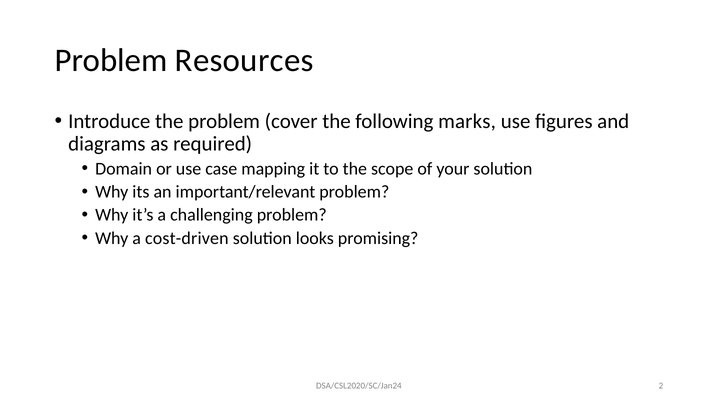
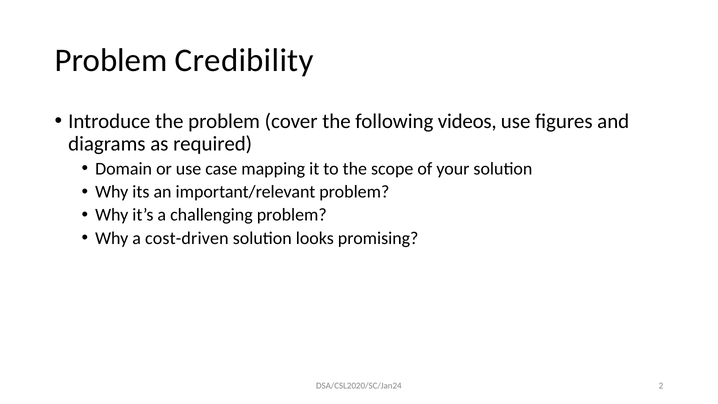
Resources: Resources -> Credibility (244, 60)
marks: marks -> videos (467, 121)
